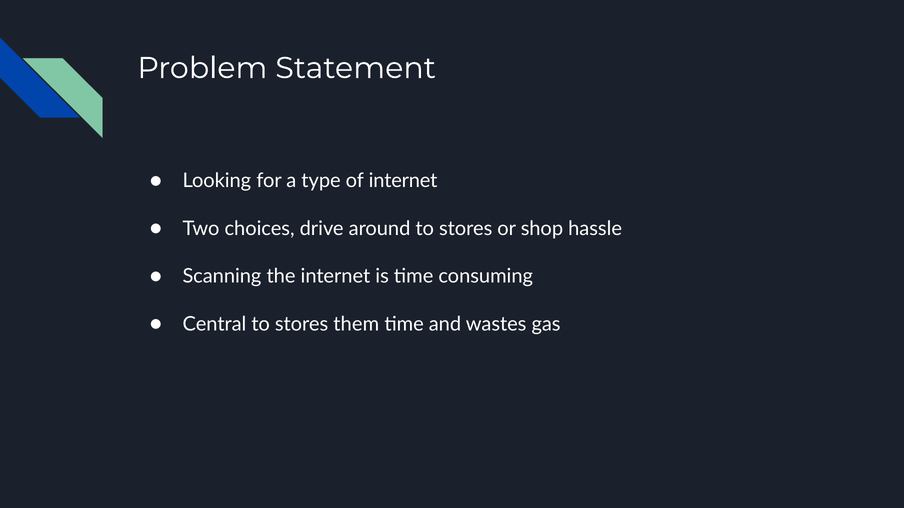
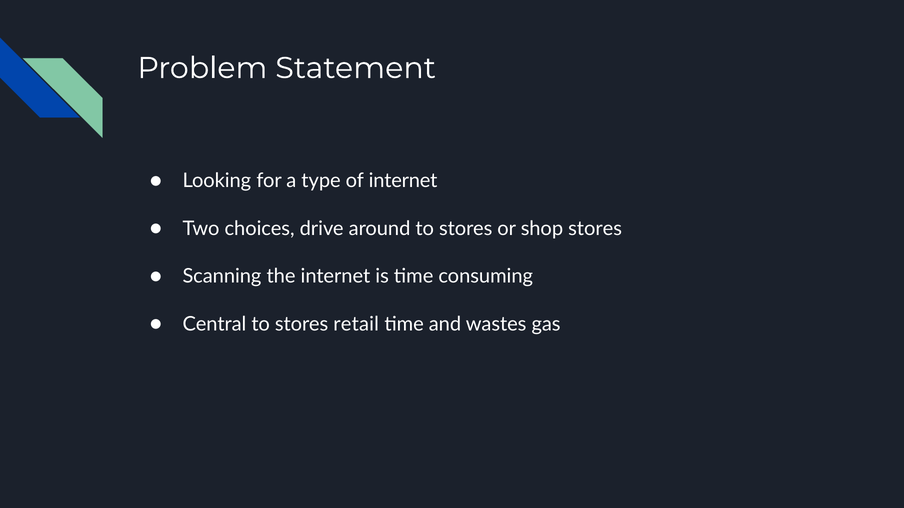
shop hassle: hassle -> stores (595, 229)
them: them -> retail (356, 324)
